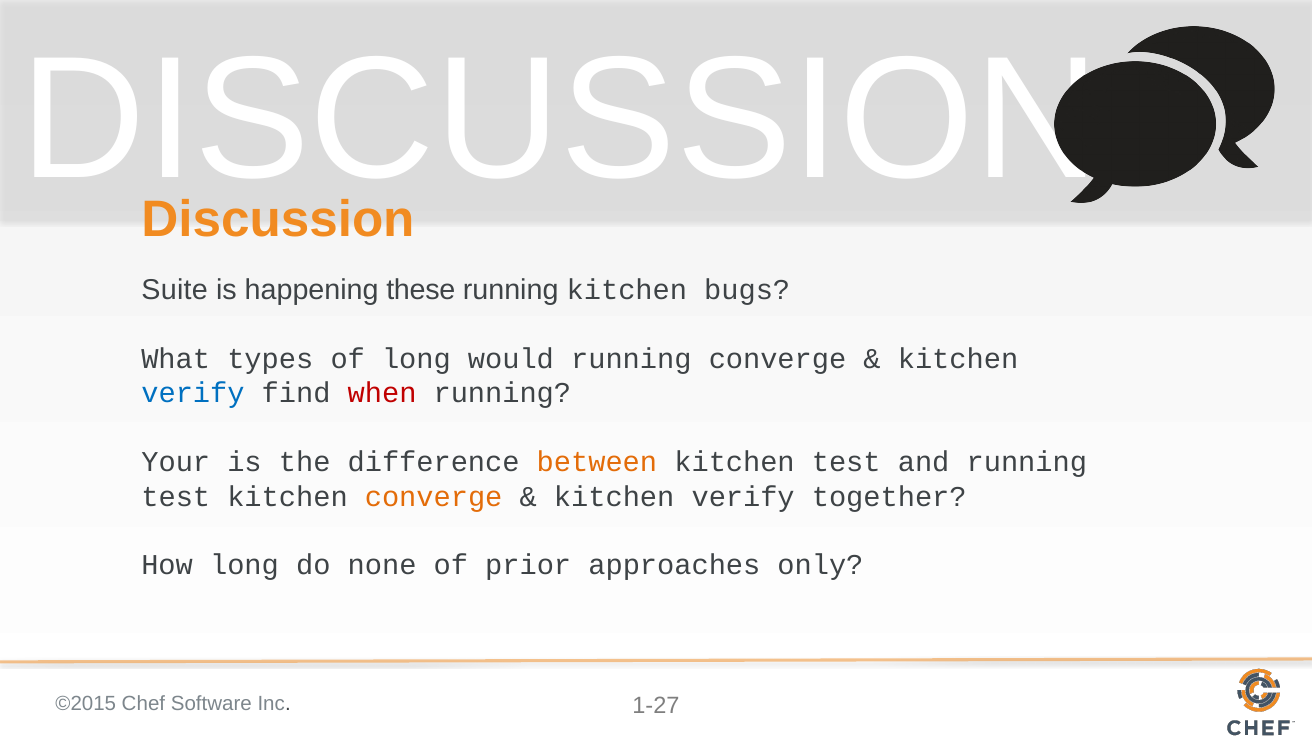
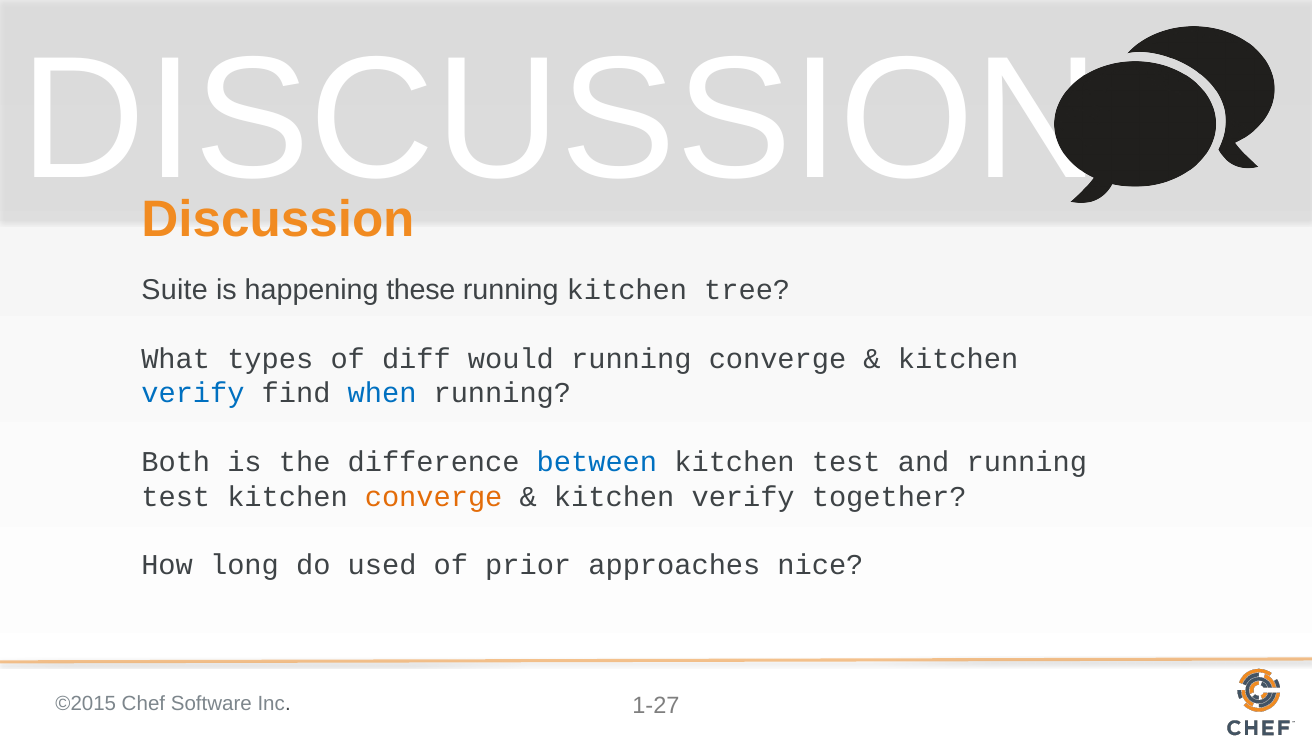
bugs: bugs -> tree (747, 290)
of long: long -> diff (416, 359)
when colour: red -> blue (382, 393)
Your: Your -> Both (176, 462)
between colour: orange -> blue (597, 462)
none: none -> used (382, 565)
only: only -> nice (820, 565)
